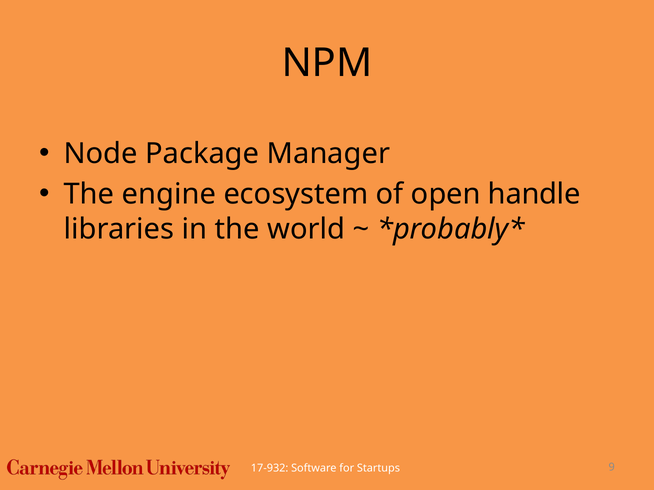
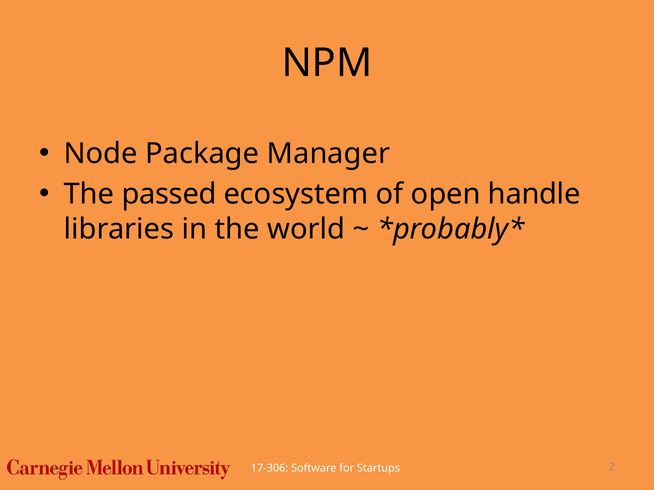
engine: engine -> passed (169, 194)
17-932: 17-932 -> 17-306 (270, 468)
9: 9 -> 2 (612, 468)
